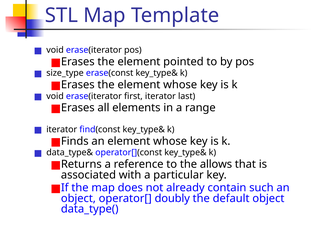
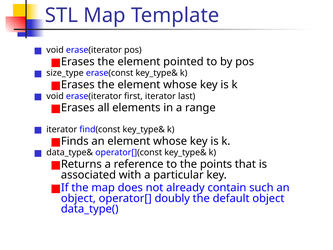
allows: allows -> points (216, 164)
